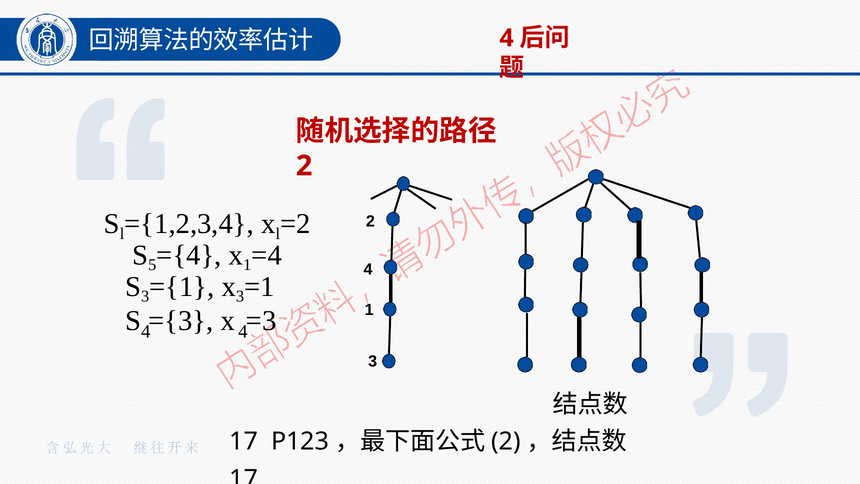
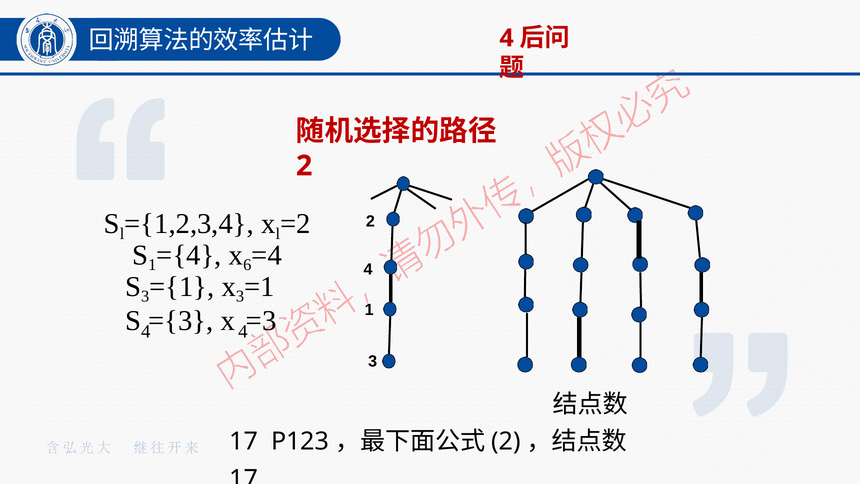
S 5: 5 -> 1 (152, 265)
x 1: 1 -> 6 (247, 265)
